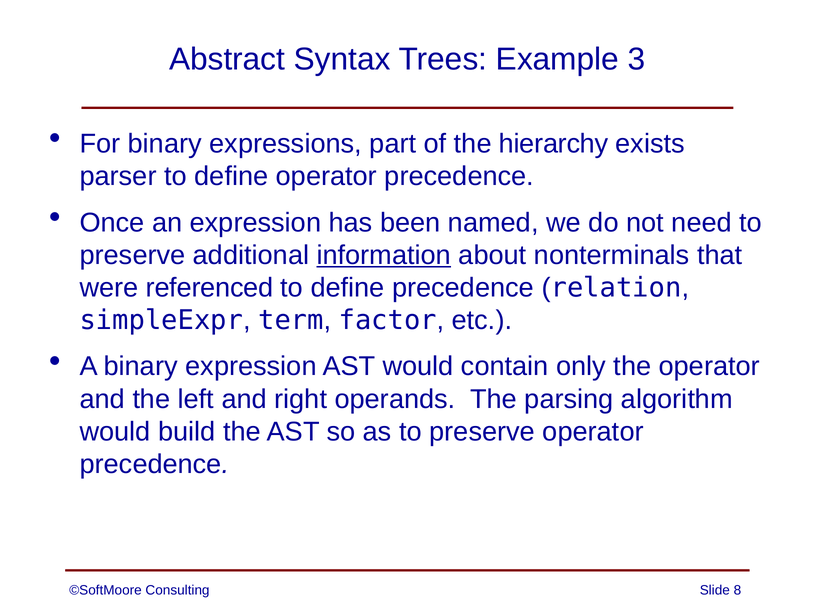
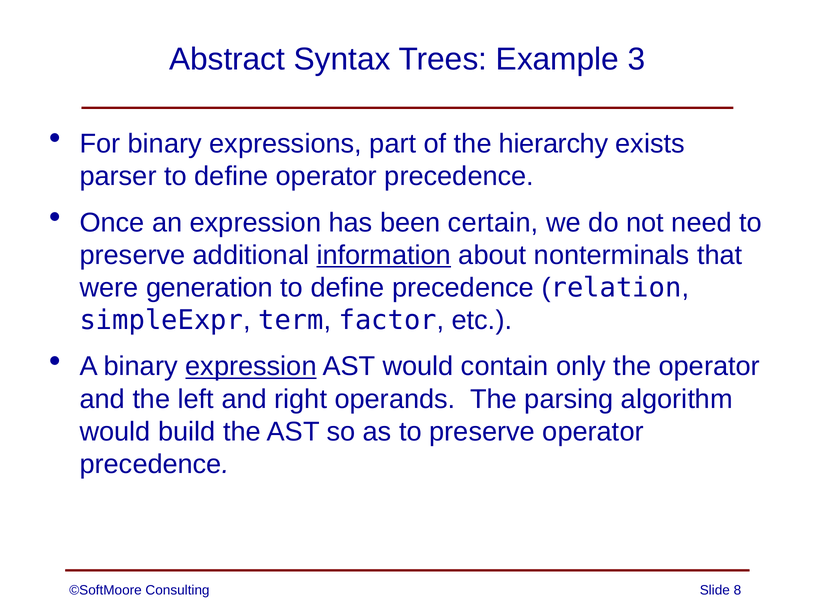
named: named -> certain (493, 223)
referenced: referenced -> generation (210, 288)
expression underline: none -> present (251, 367)
